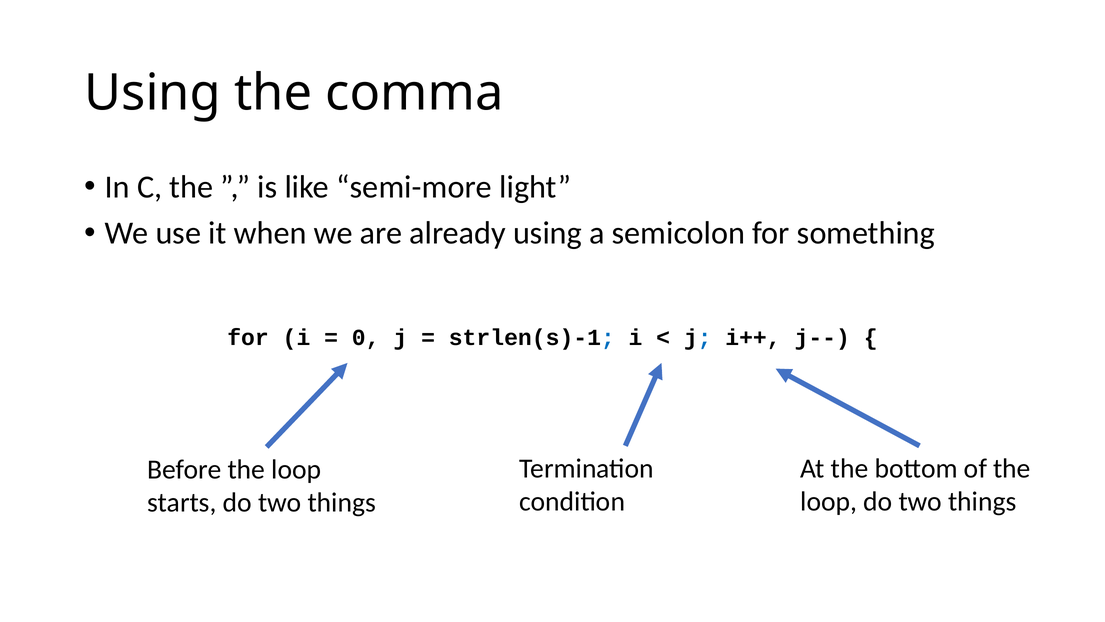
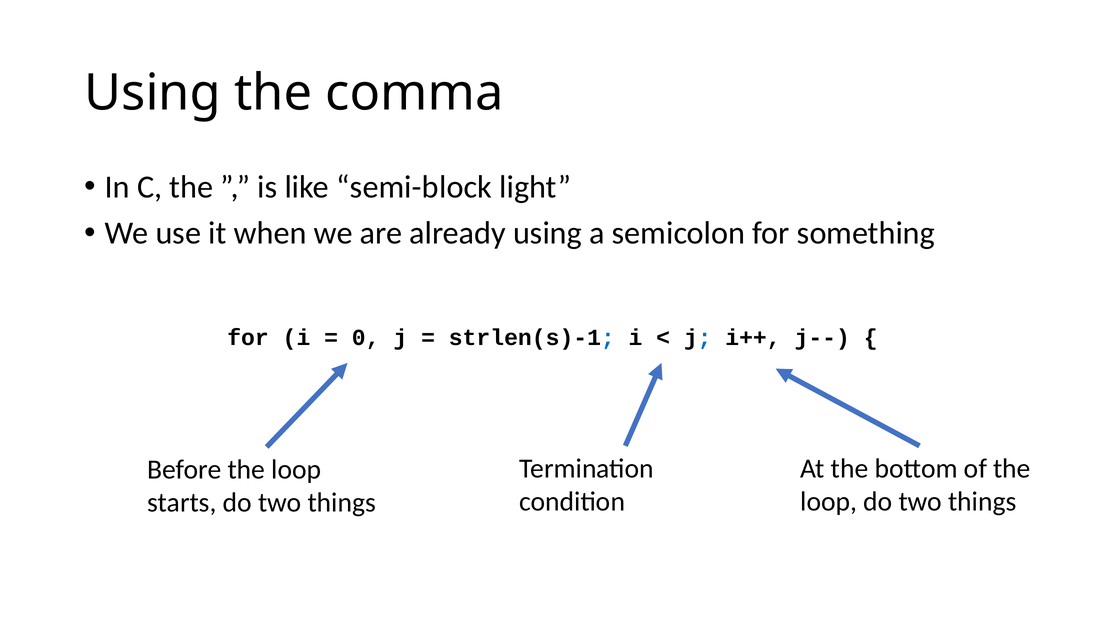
semi-more: semi-more -> semi-block (414, 187)
